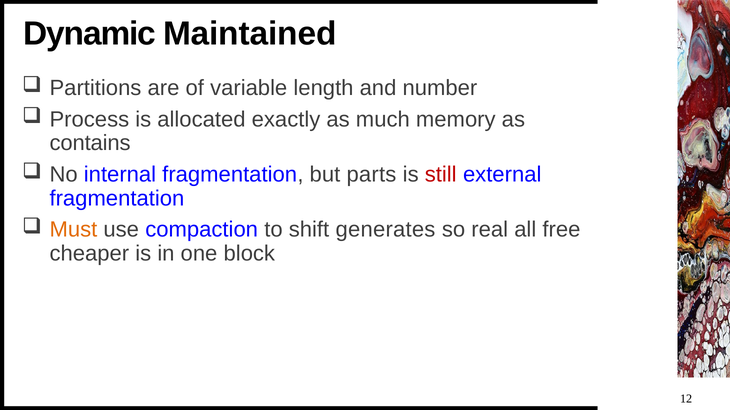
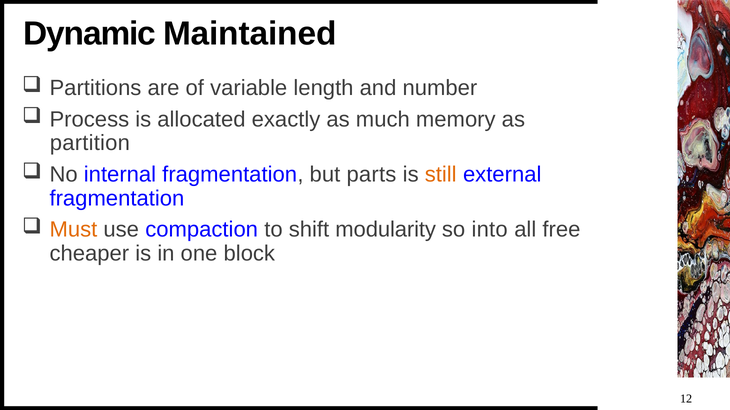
contains: contains -> partition (90, 143)
still colour: red -> orange (441, 175)
generates: generates -> modularity (386, 230)
real: real -> into (490, 230)
